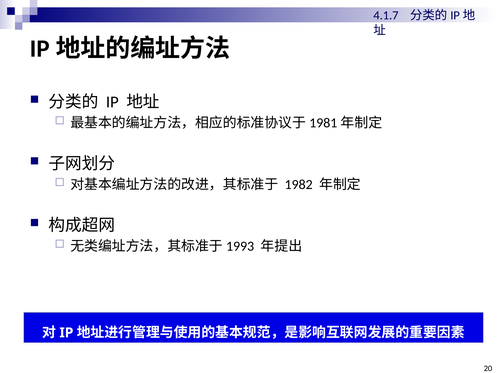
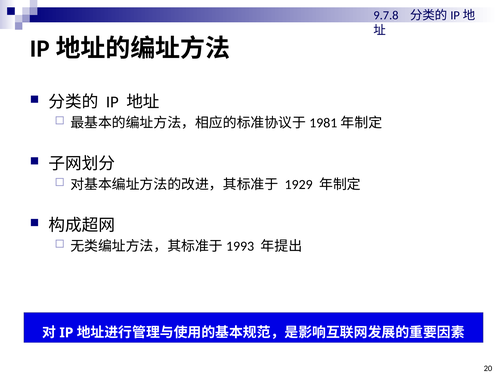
4.1.7: 4.1.7 -> 9.7.8 (386, 16)
1982: 1982 -> 1929 (299, 185)
